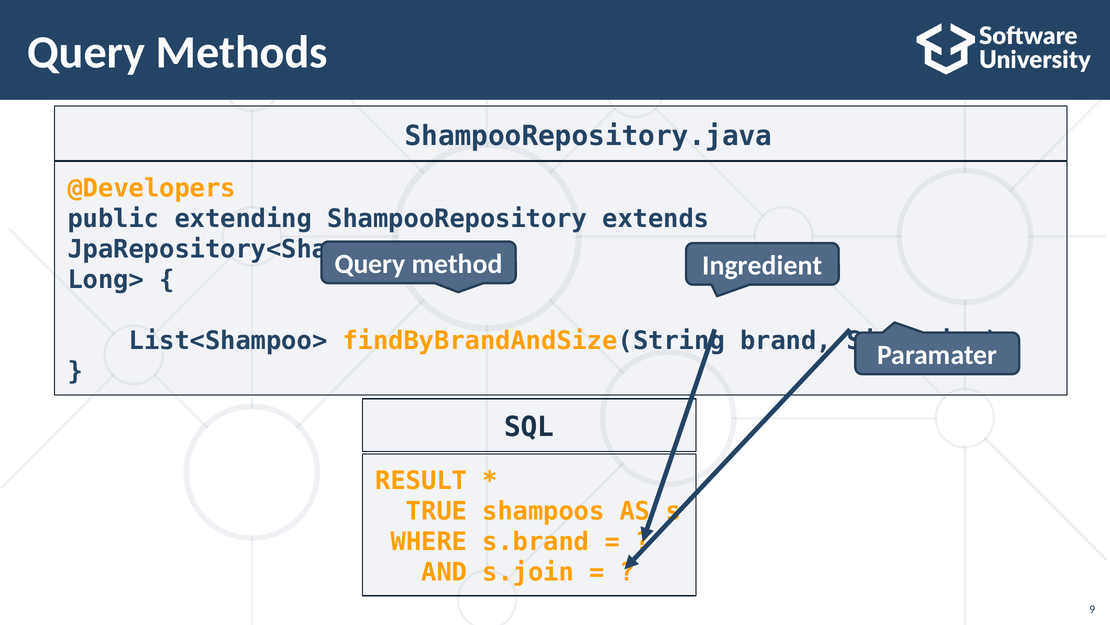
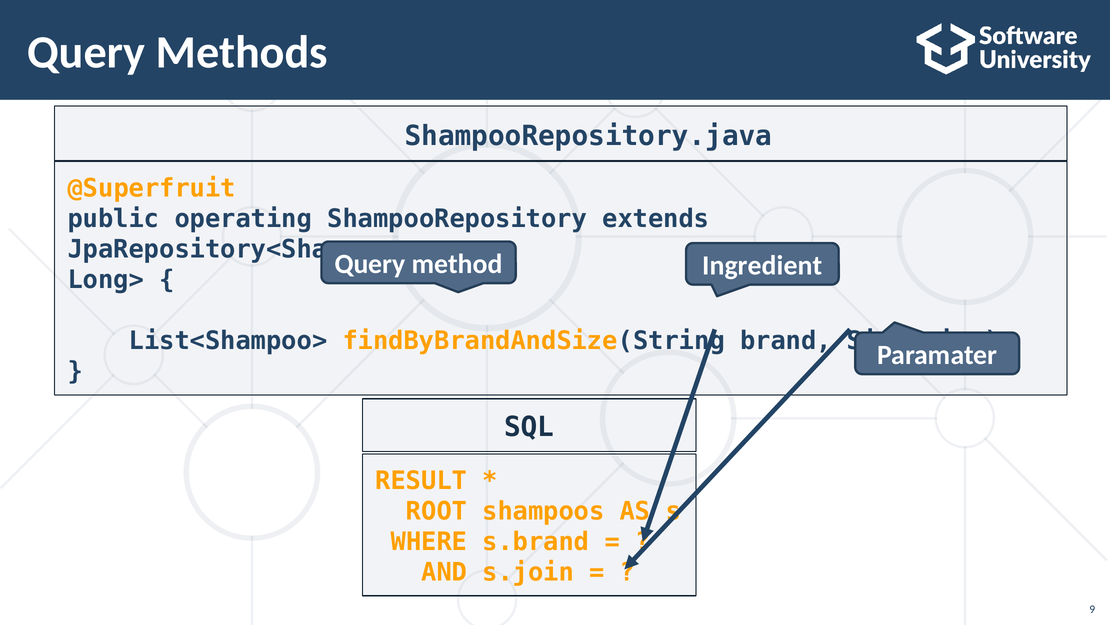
@Developers: @Developers -> @Superfruit (152, 188)
extending: extending -> operating (243, 219)
TRUE: TRUE -> ROOT (437, 511)
